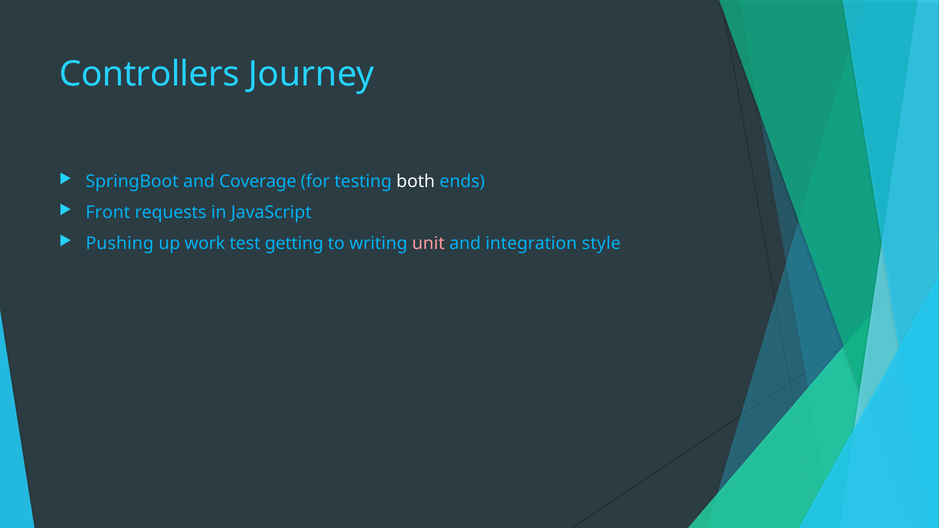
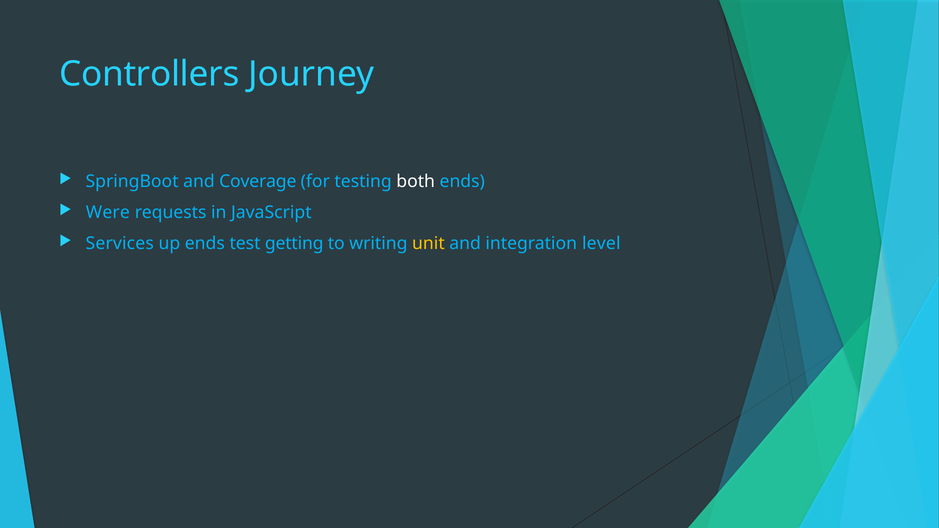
Front: Front -> Were (108, 213)
Pushing: Pushing -> Services (120, 244)
up work: work -> ends (205, 244)
unit colour: pink -> yellow (428, 244)
style: style -> level (601, 244)
